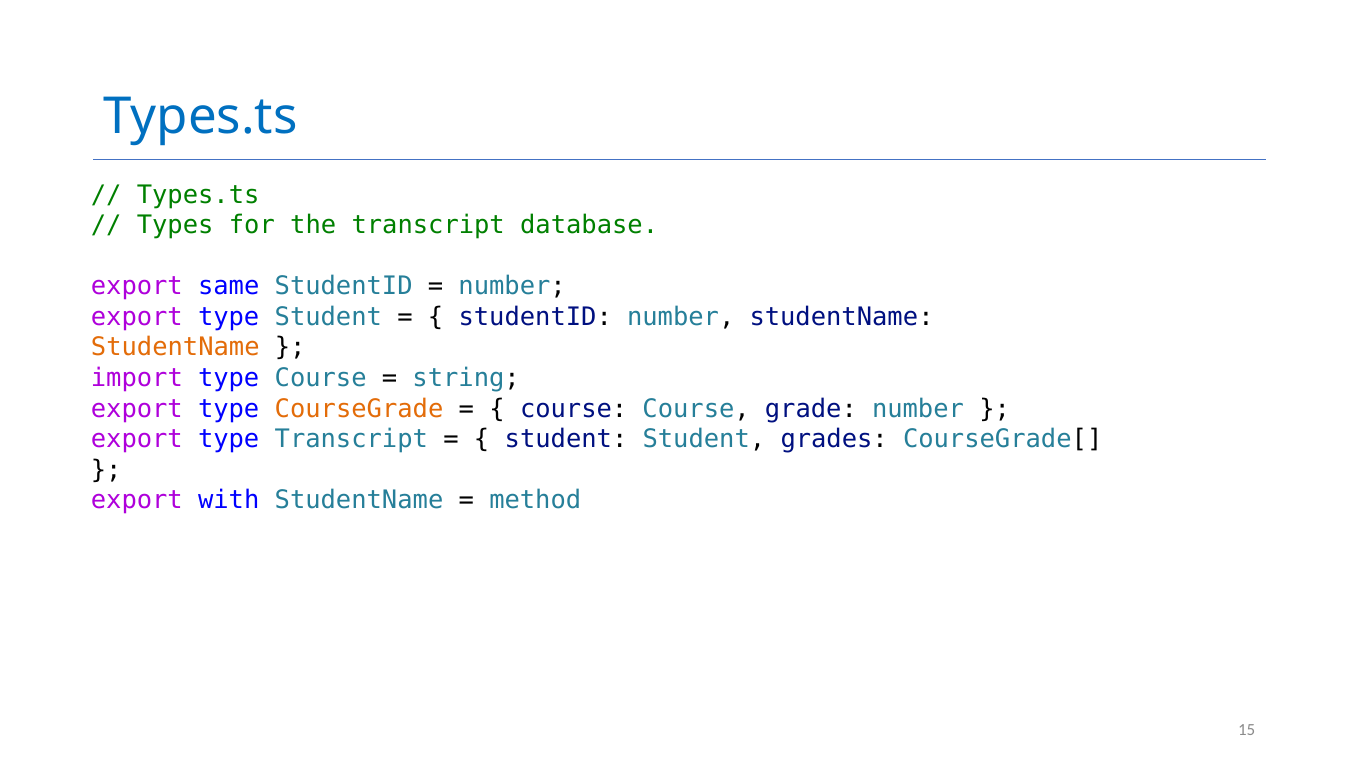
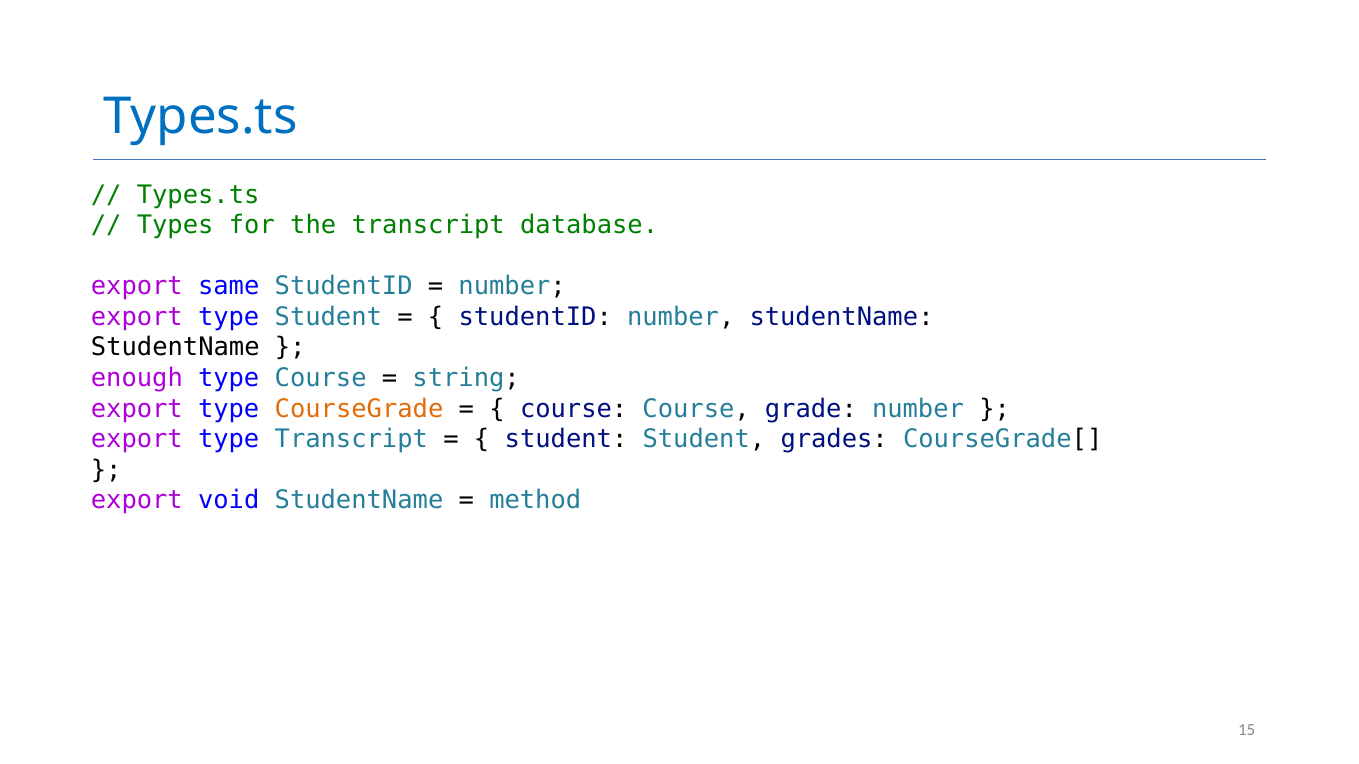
StudentName colour: orange -> black (175, 348)
import: import -> enough (137, 378)
with: with -> void (229, 501)
